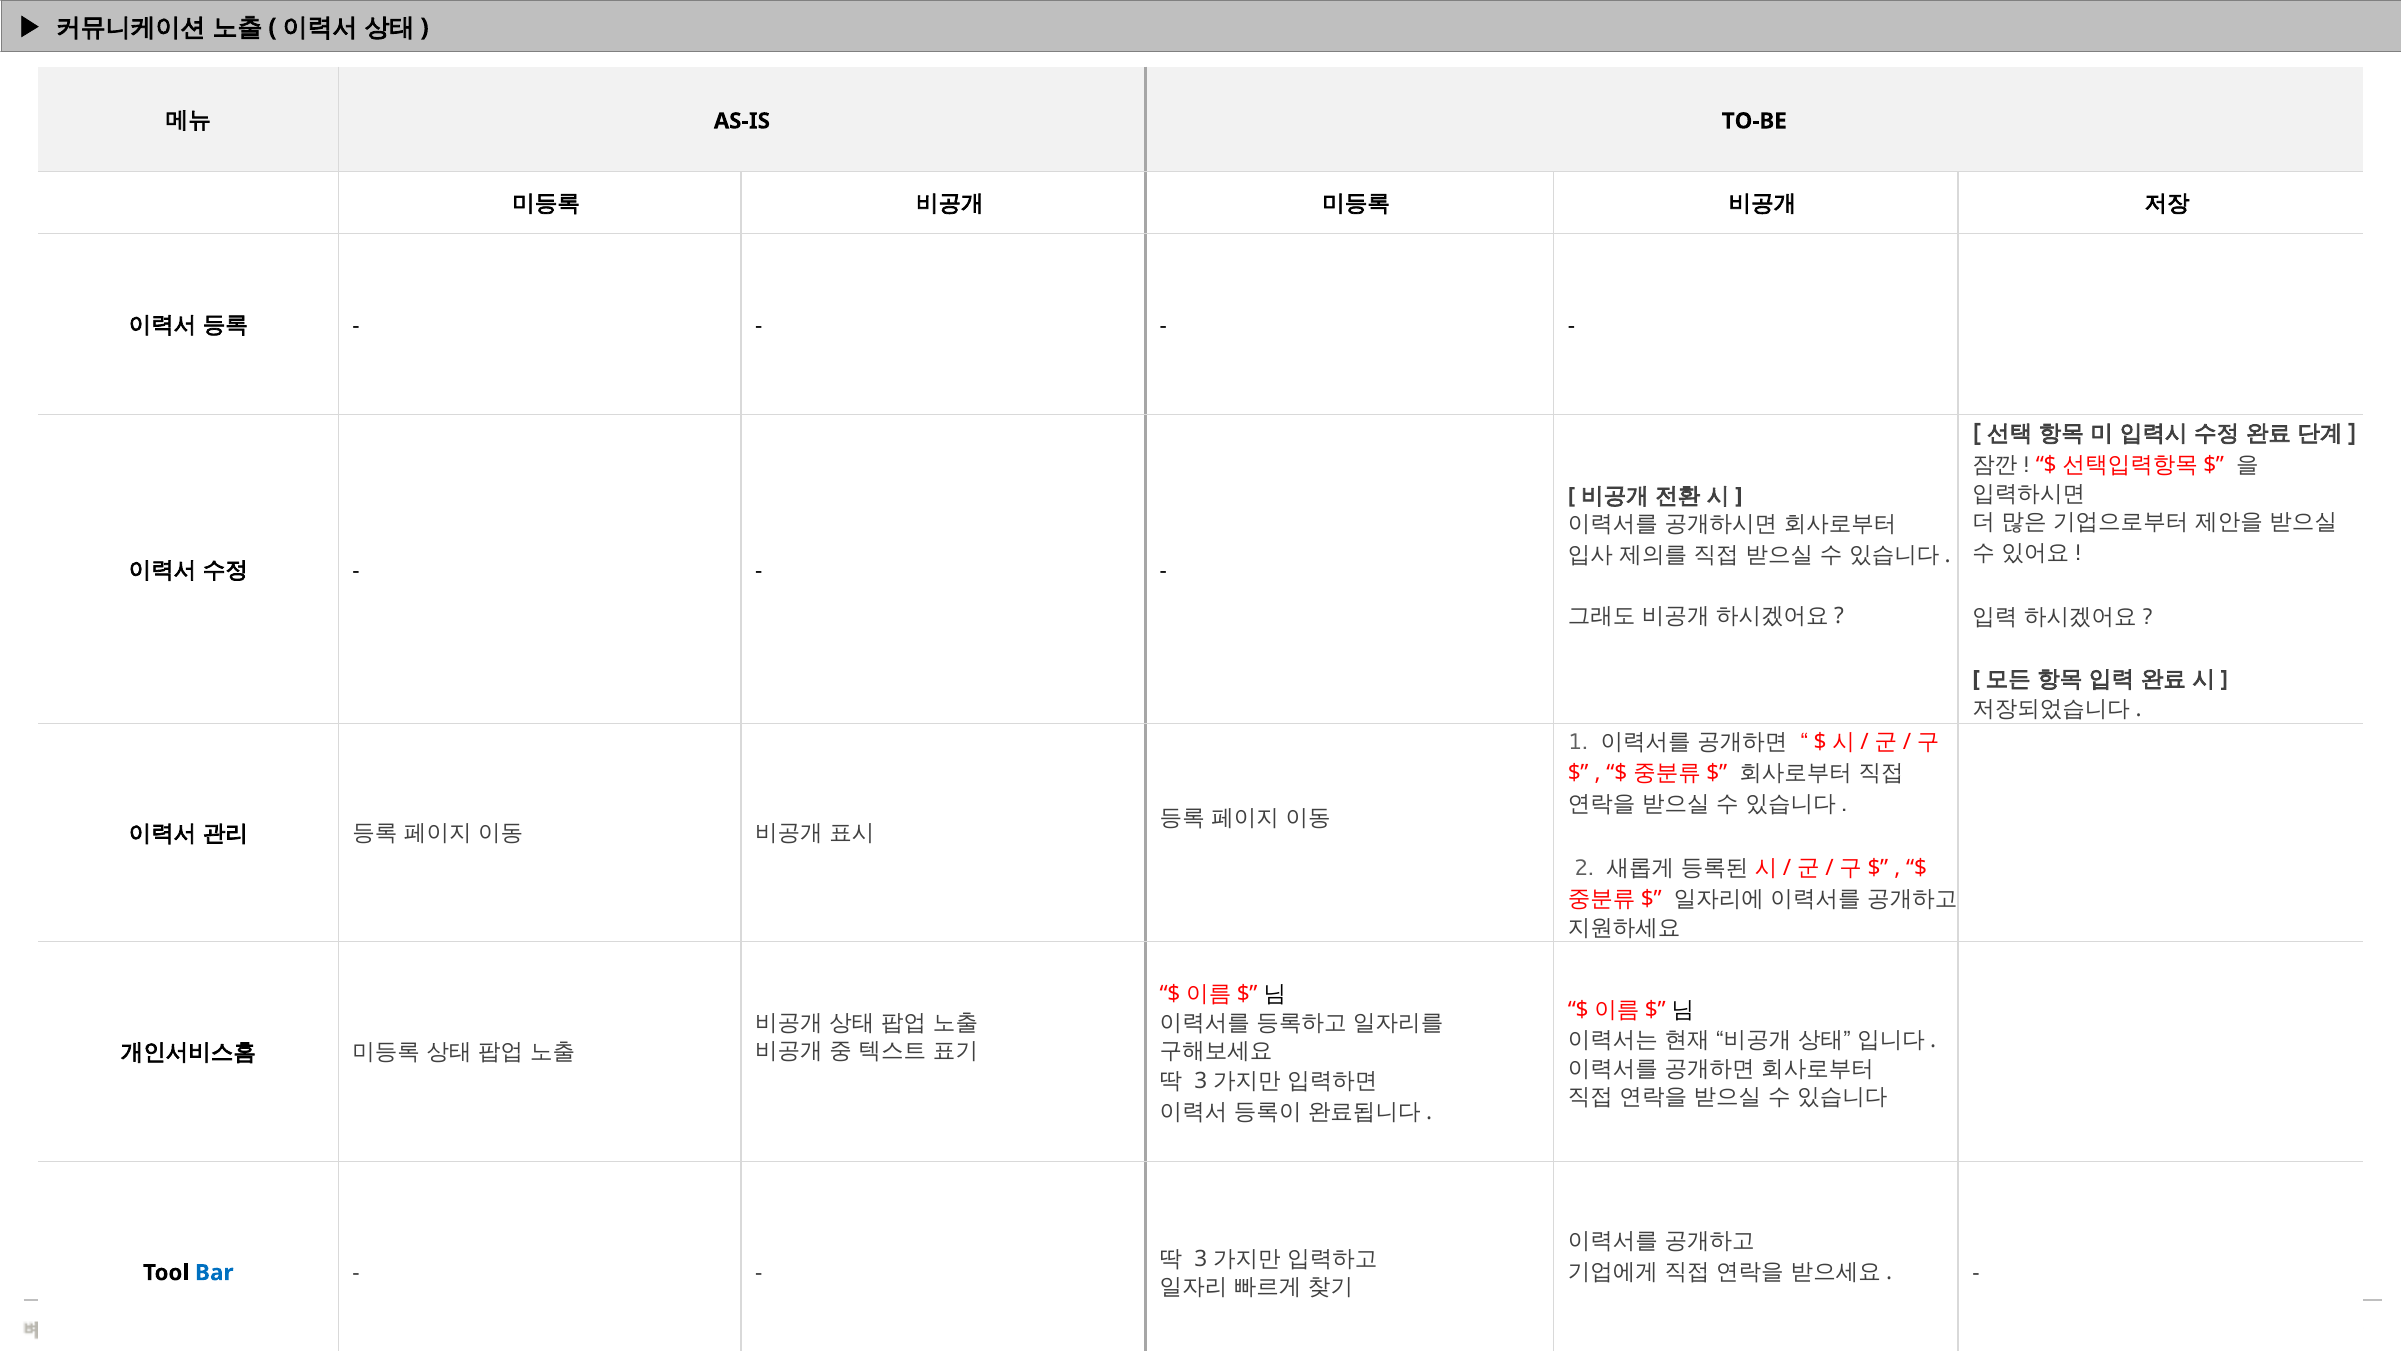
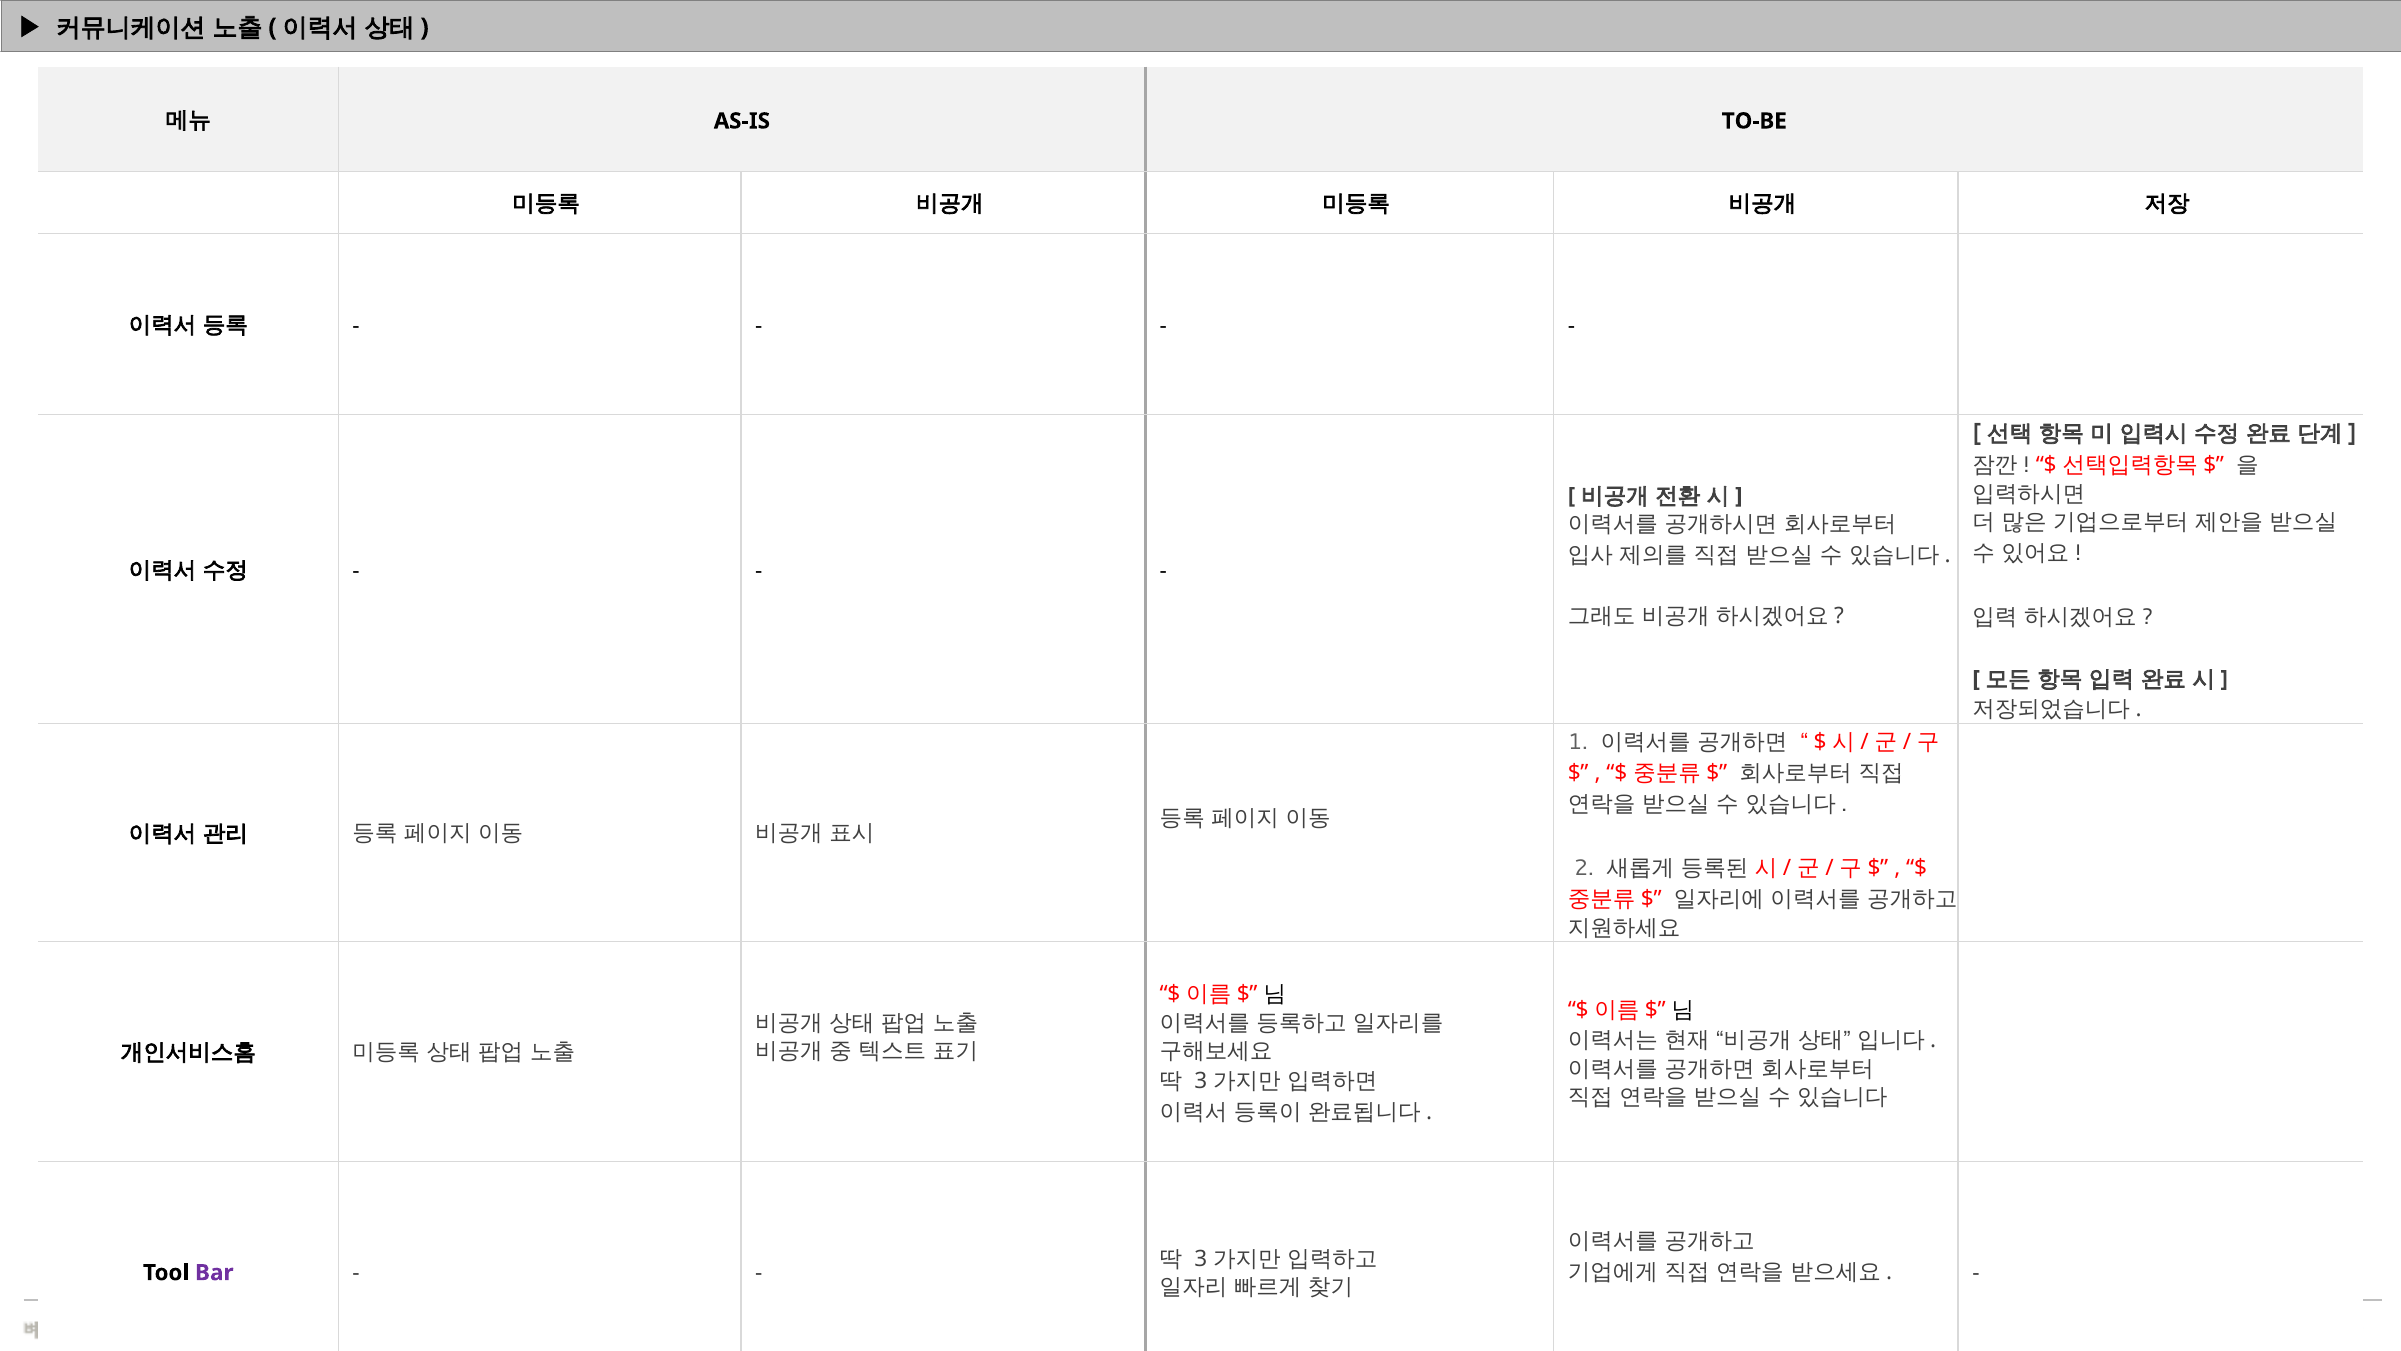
Bar colour: blue -> purple (214, 1272)
